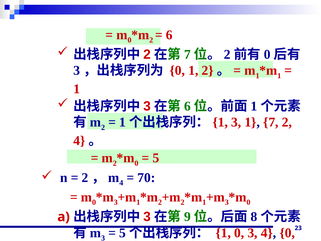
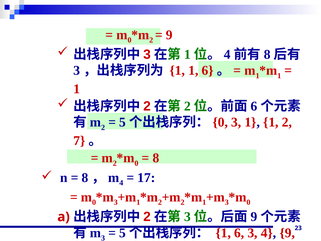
6: 6 -> 9 (169, 35)
2: 2 -> 3 (147, 54)
7: 7 -> 1 (187, 54)
2: 2 -> 4 (227, 54)
0: 0 -> 8 (267, 54)
0: 0 -> 1 (177, 71)
2: 2 -> 6 (208, 71)
3: 3 -> 2 (147, 106)
6: 6 -> 2 (187, 106)
1: 1 -> 6 (254, 106)
1: 1 -> 5 (123, 122)
1: 1 -> 0 (220, 122)
3 1 7: 7 -> 1 (271, 122)
4: 4 -> 7 (79, 140)
5: 5 -> 8 (156, 158)
2: 2 -> 8 (85, 177)
70: 70 -> 17 (146, 177)
3: 3 -> 2 (147, 217)
9: 9 -> 3 (187, 217)
8: 8 -> 9 (254, 217)
0: 0 -> 6 (239, 233)
4 0: 0 -> 9 (287, 233)
